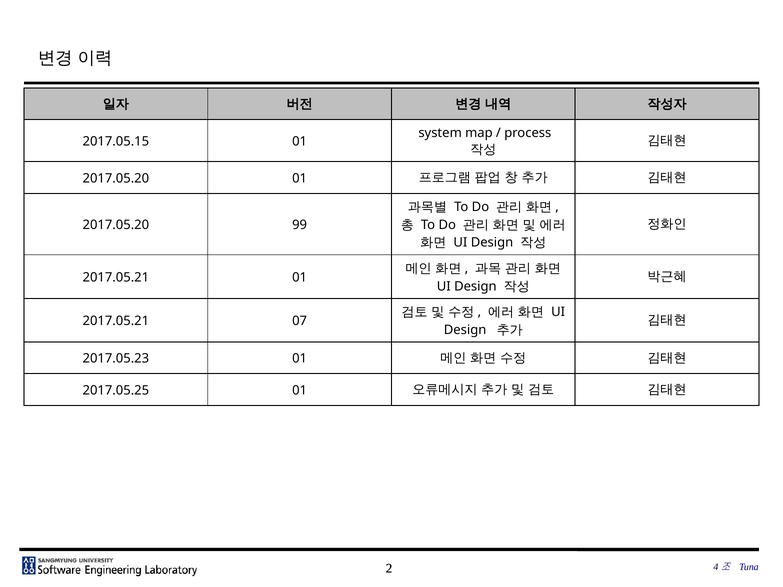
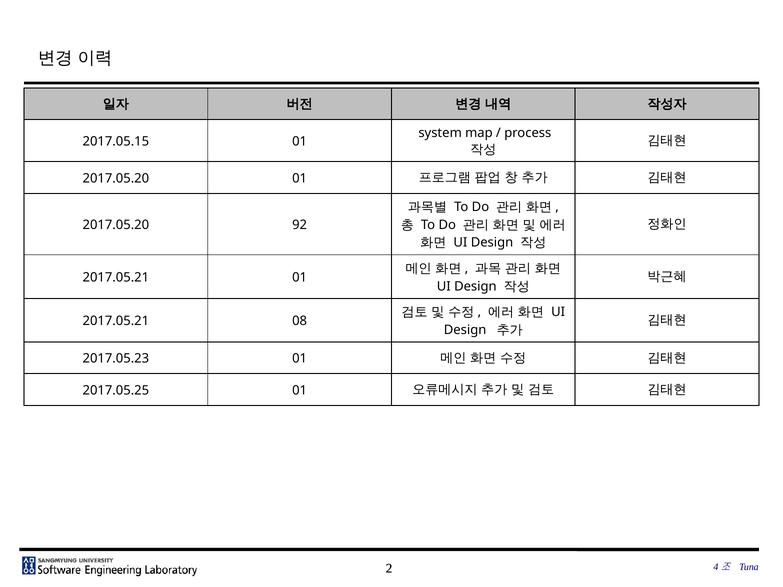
99: 99 -> 92 (300, 225)
07: 07 -> 08 (300, 321)
